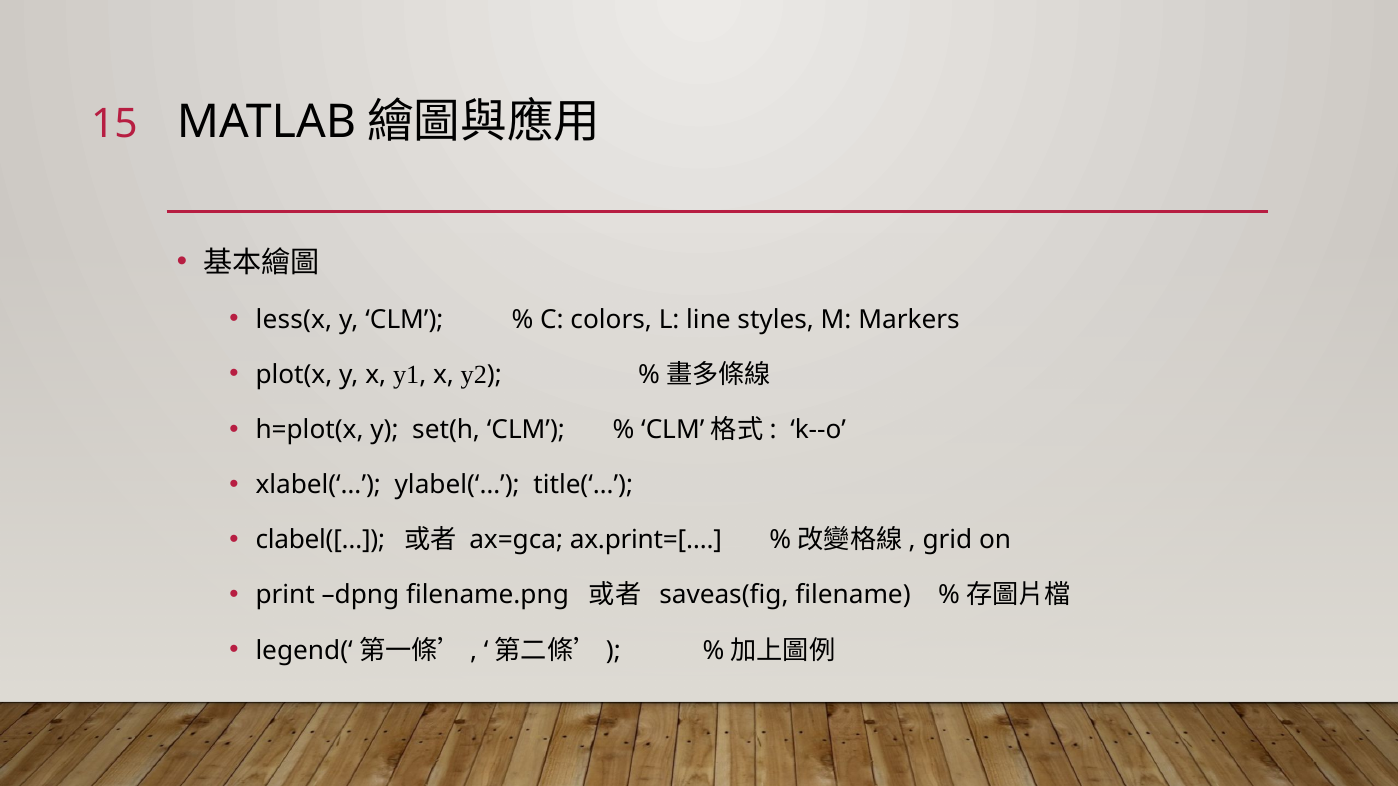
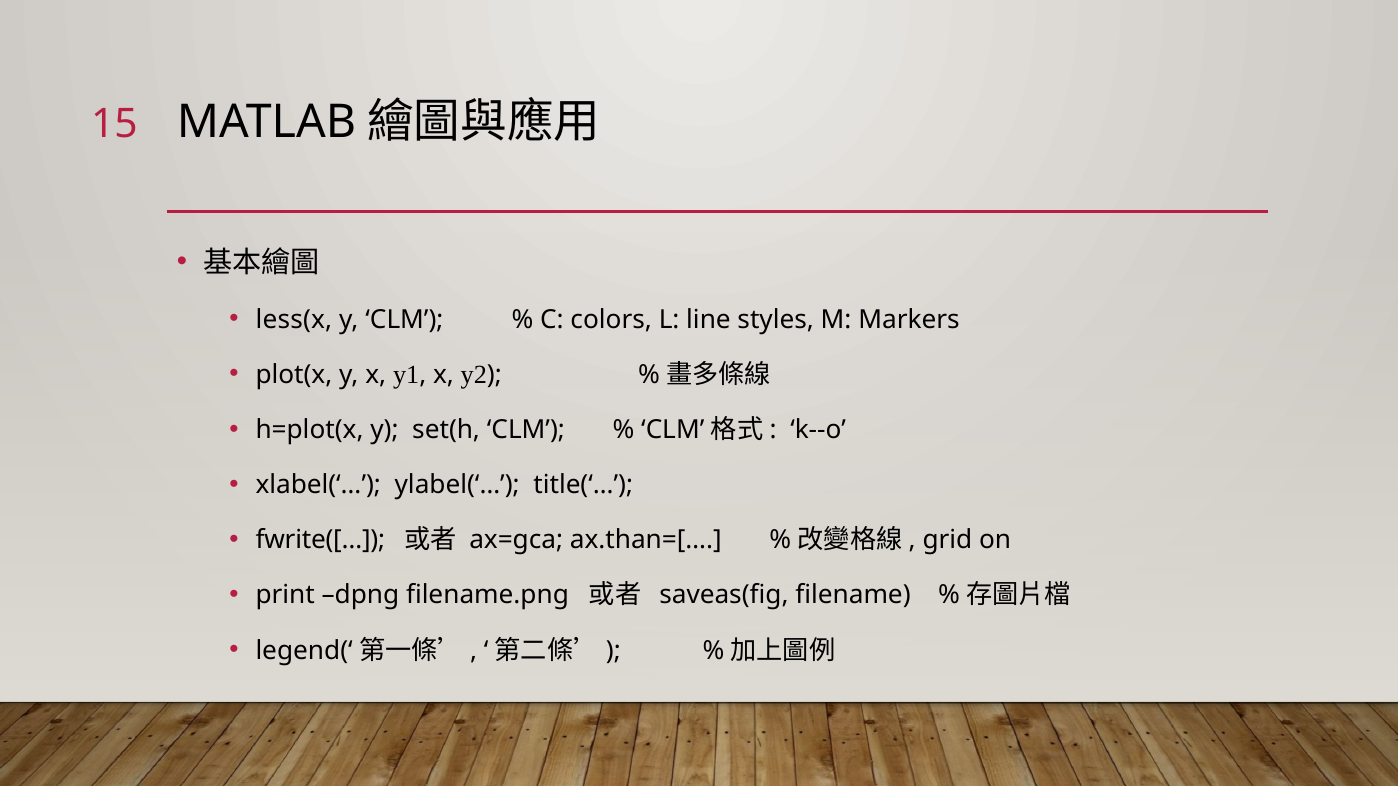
clabel([…: clabel([… -> fwrite([… (320, 540)
ax.print=[…: ax.print=[… -> ax.than=[… (646, 540)
